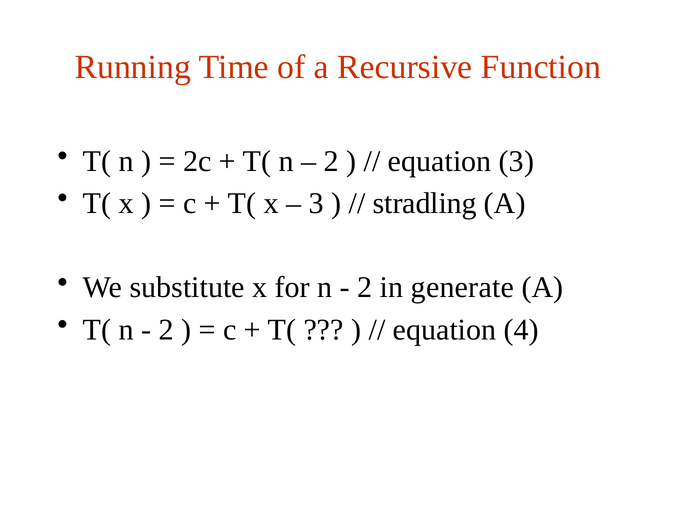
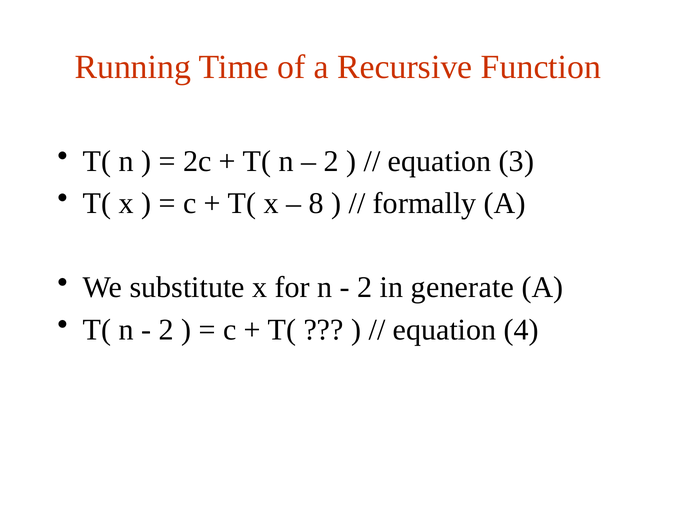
3: 3 -> 8 (316, 203)
stradling: stradling -> formally (425, 203)
